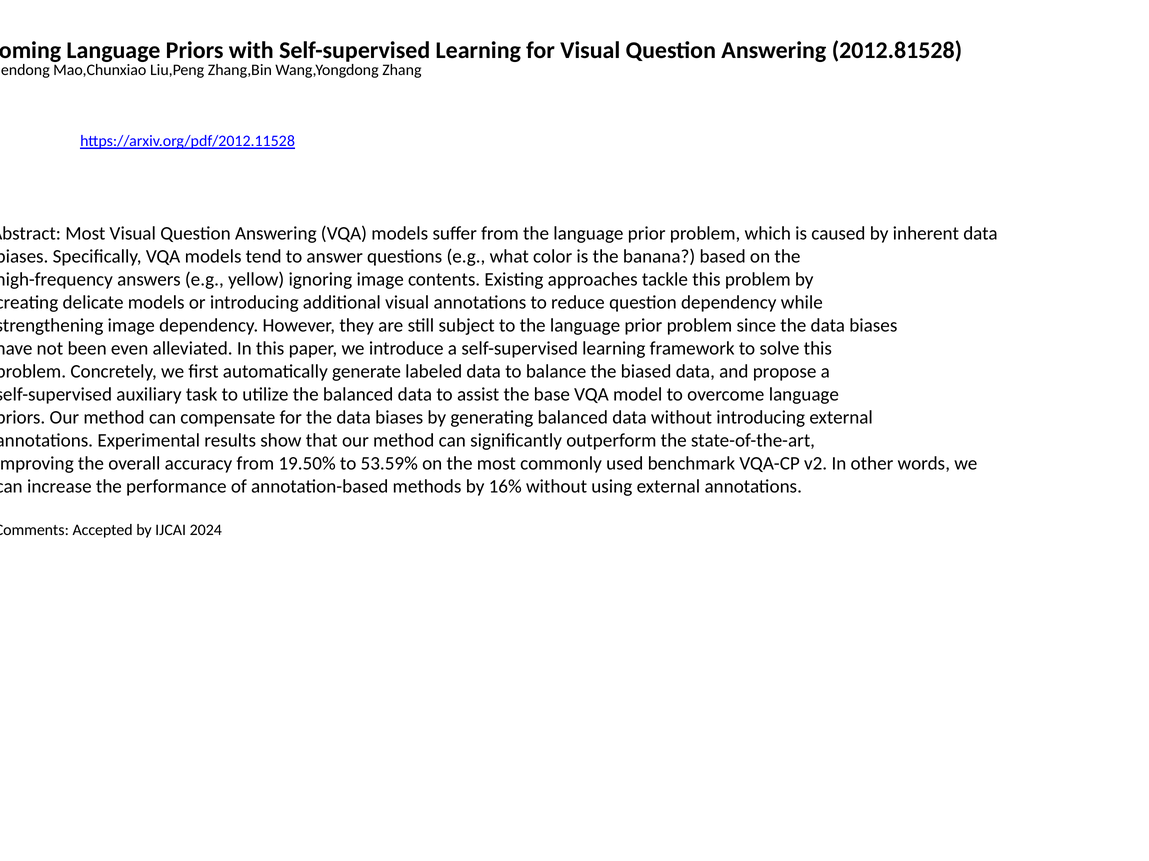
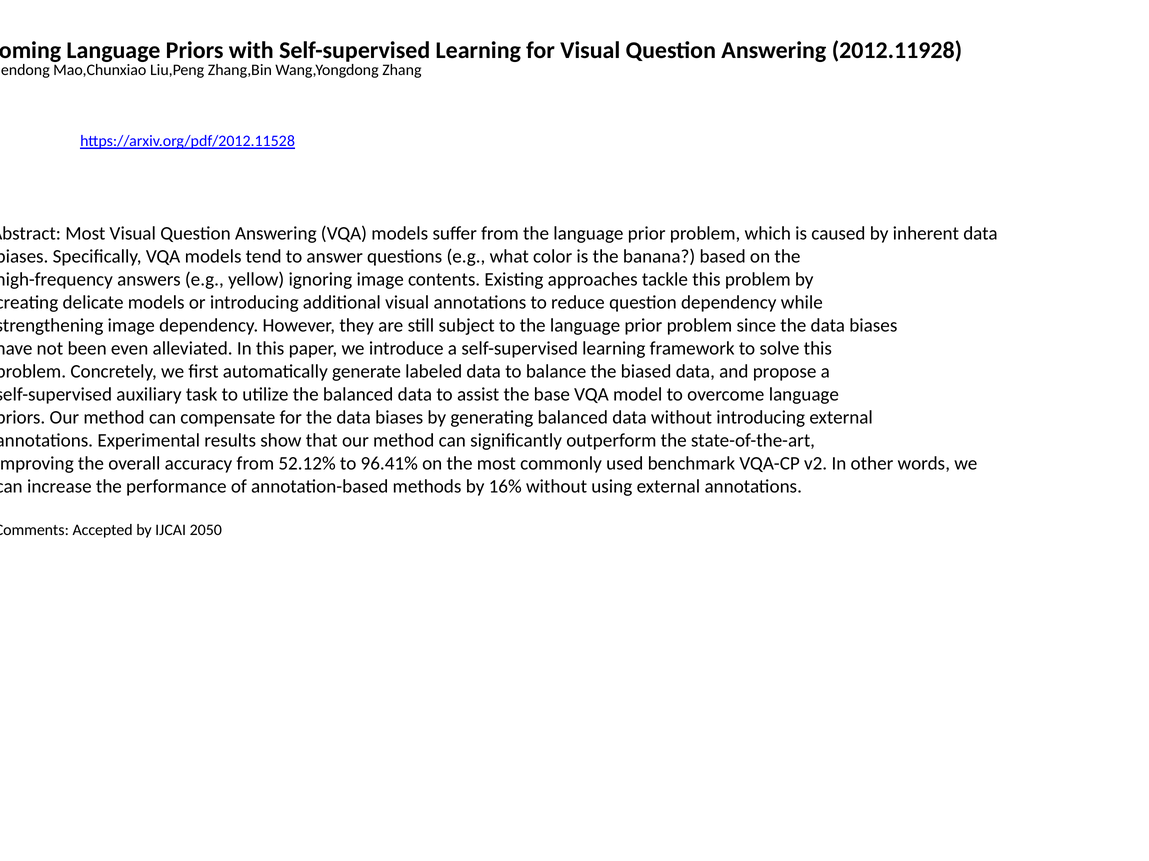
2012.81528: 2012.81528 -> 2012.11928 (897, 51)
19.50%: 19.50% -> 52.12% (307, 464)
53.59%: 53.59% -> 96.41% (389, 464)
2024: 2024 -> 2050 (206, 530)
